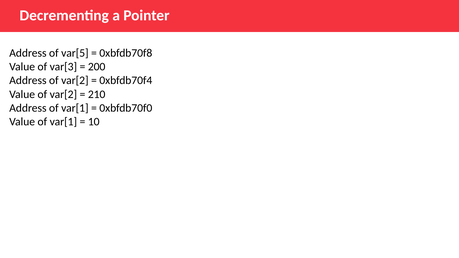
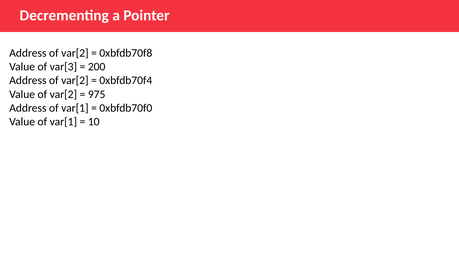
var[5: var[5 -> var[2 (75, 53)
210: 210 -> 975 (97, 94)
